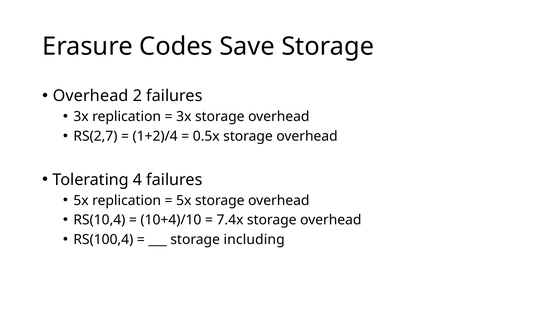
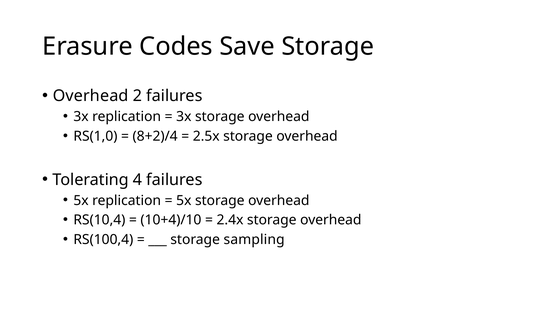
RS(2,7: RS(2,7 -> RS(1,0 (95, 136)
1+2)/4: 1+2)/4 -> 8+2)/4 (155, 136)
0.5x: 0.5x -> 2.5x (206, 136)
7.4x: 7.4x -> 2.4x (230, 220)
including: including -> sampling (254, 239)
